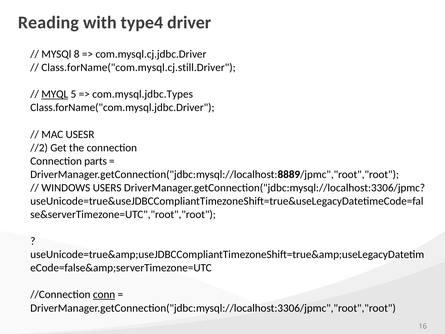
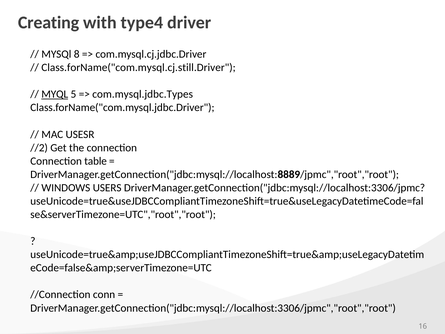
Reading: Reading -> Creating (49, 23)
parts: parts -> table (96, 161)
conn underline: present -> none (104, 294)
